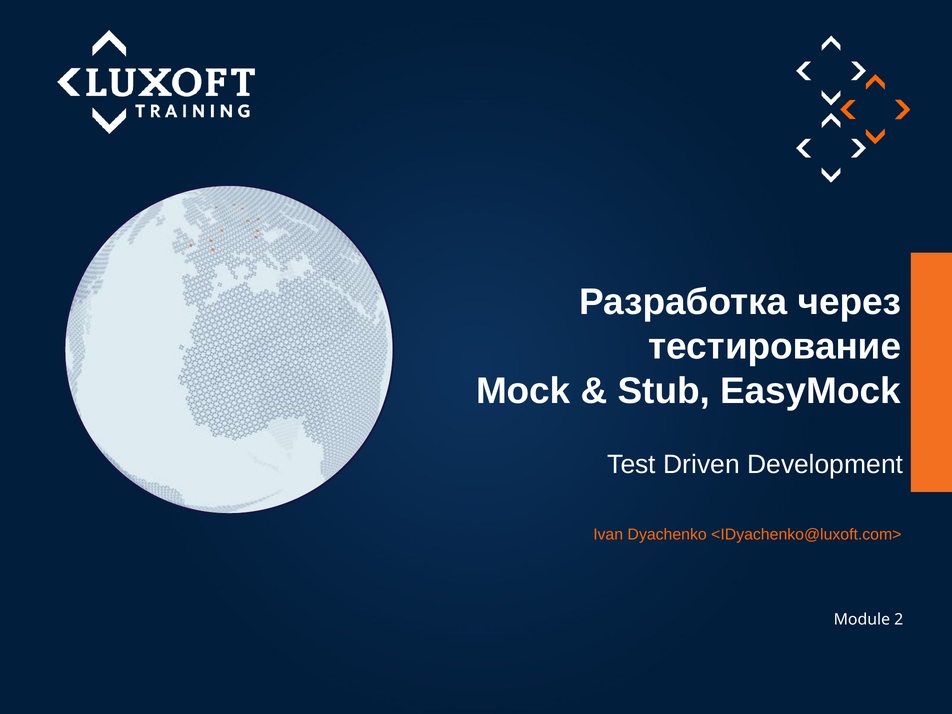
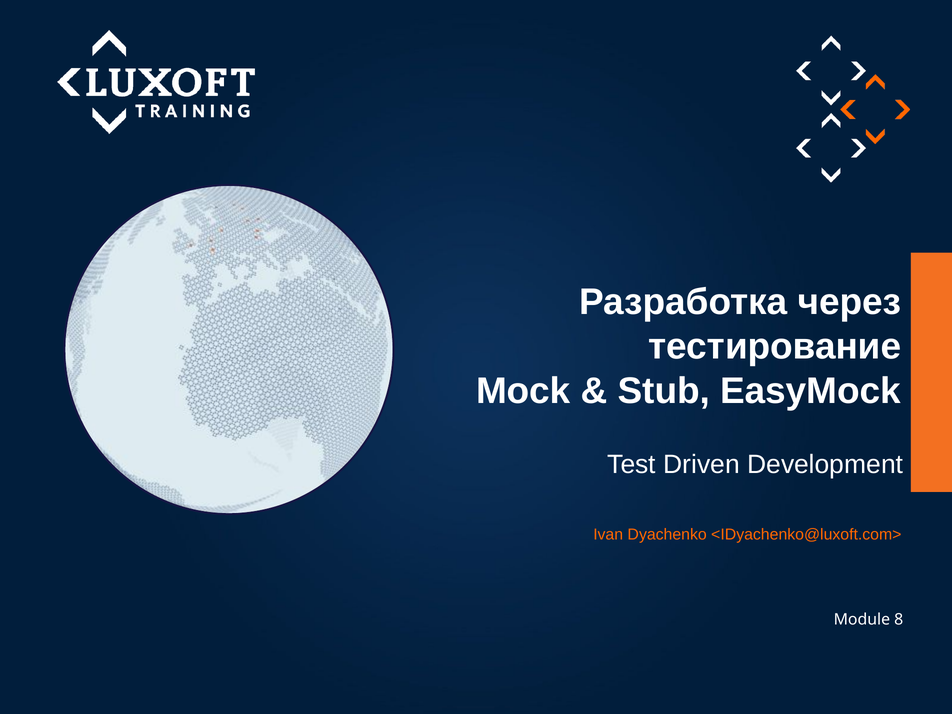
Module 2: 2 -> 8 (899, 620)
